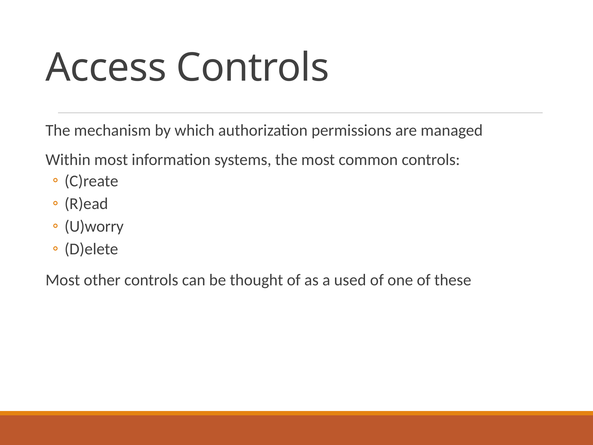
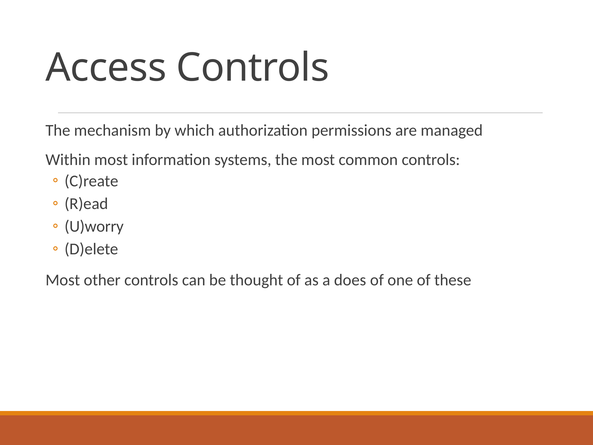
used: used -> does (350, 280)
